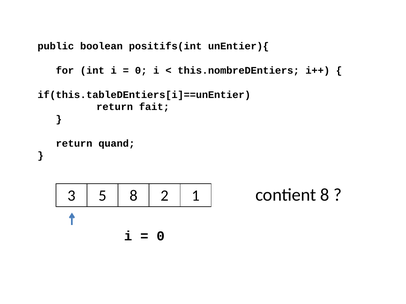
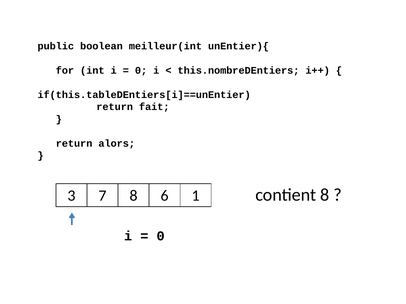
positifs(int: positifs(int -> meilleur(int (165, 46)
quand: quand -> alors (117, 144)
5: 5 -> 7 (102, 196)
2: 2 -> 6 (165, 196)
